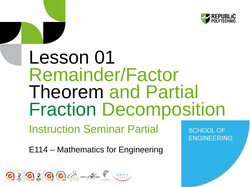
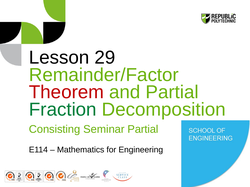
01: 01 -> 29 (105, 58)
Theorem colour: black -> red (66, 92)
Instruction: Instruction -> Consisting (55, 130)
